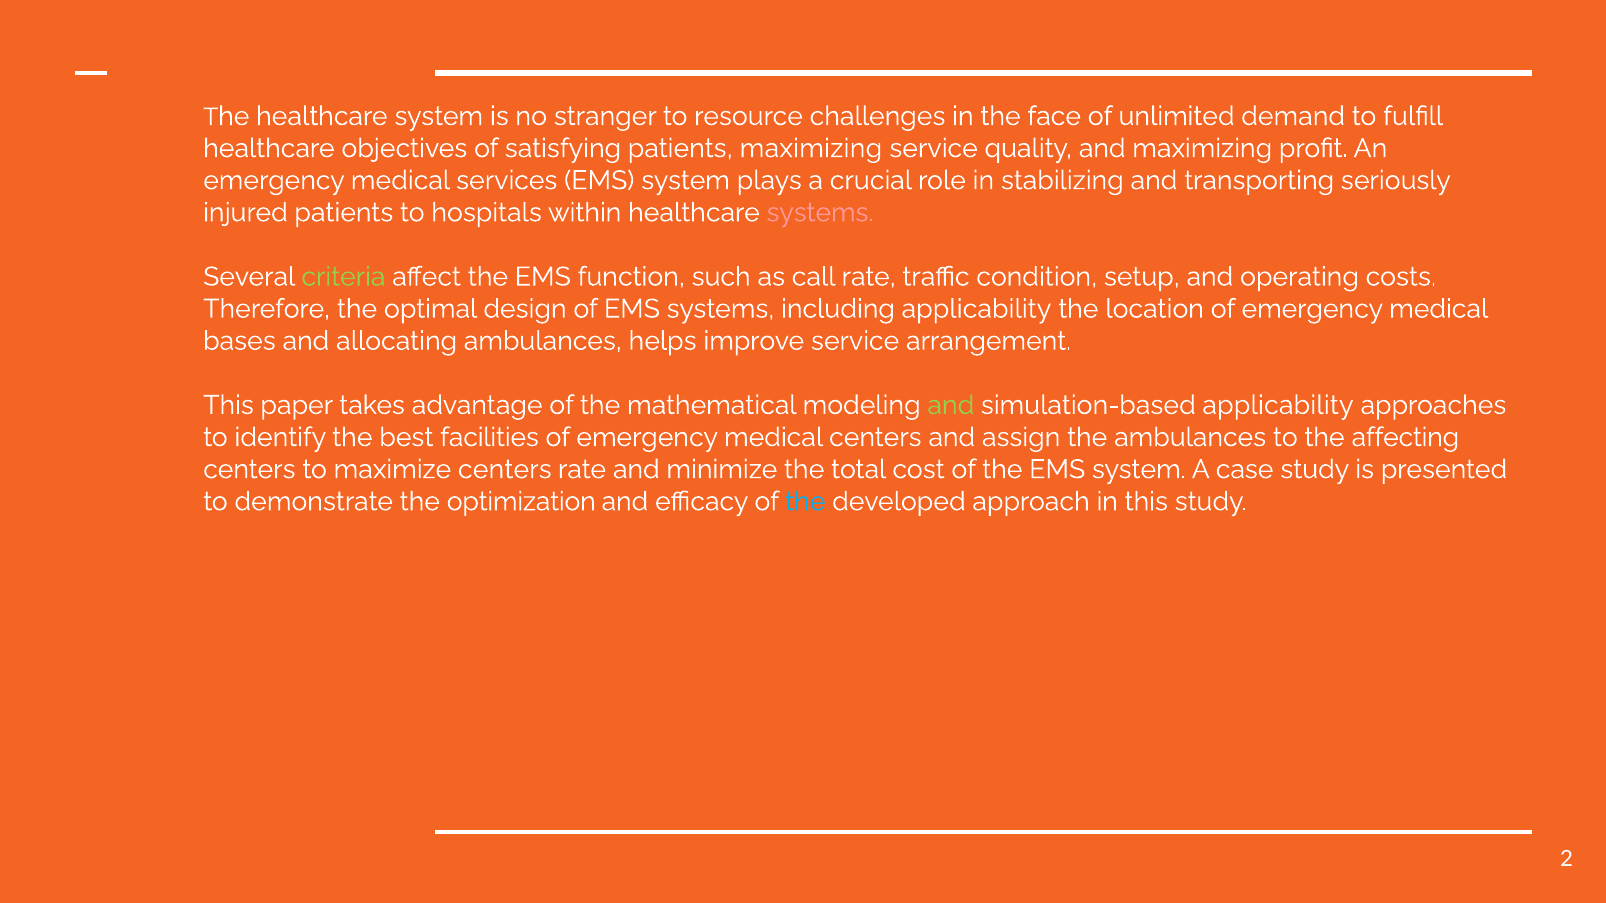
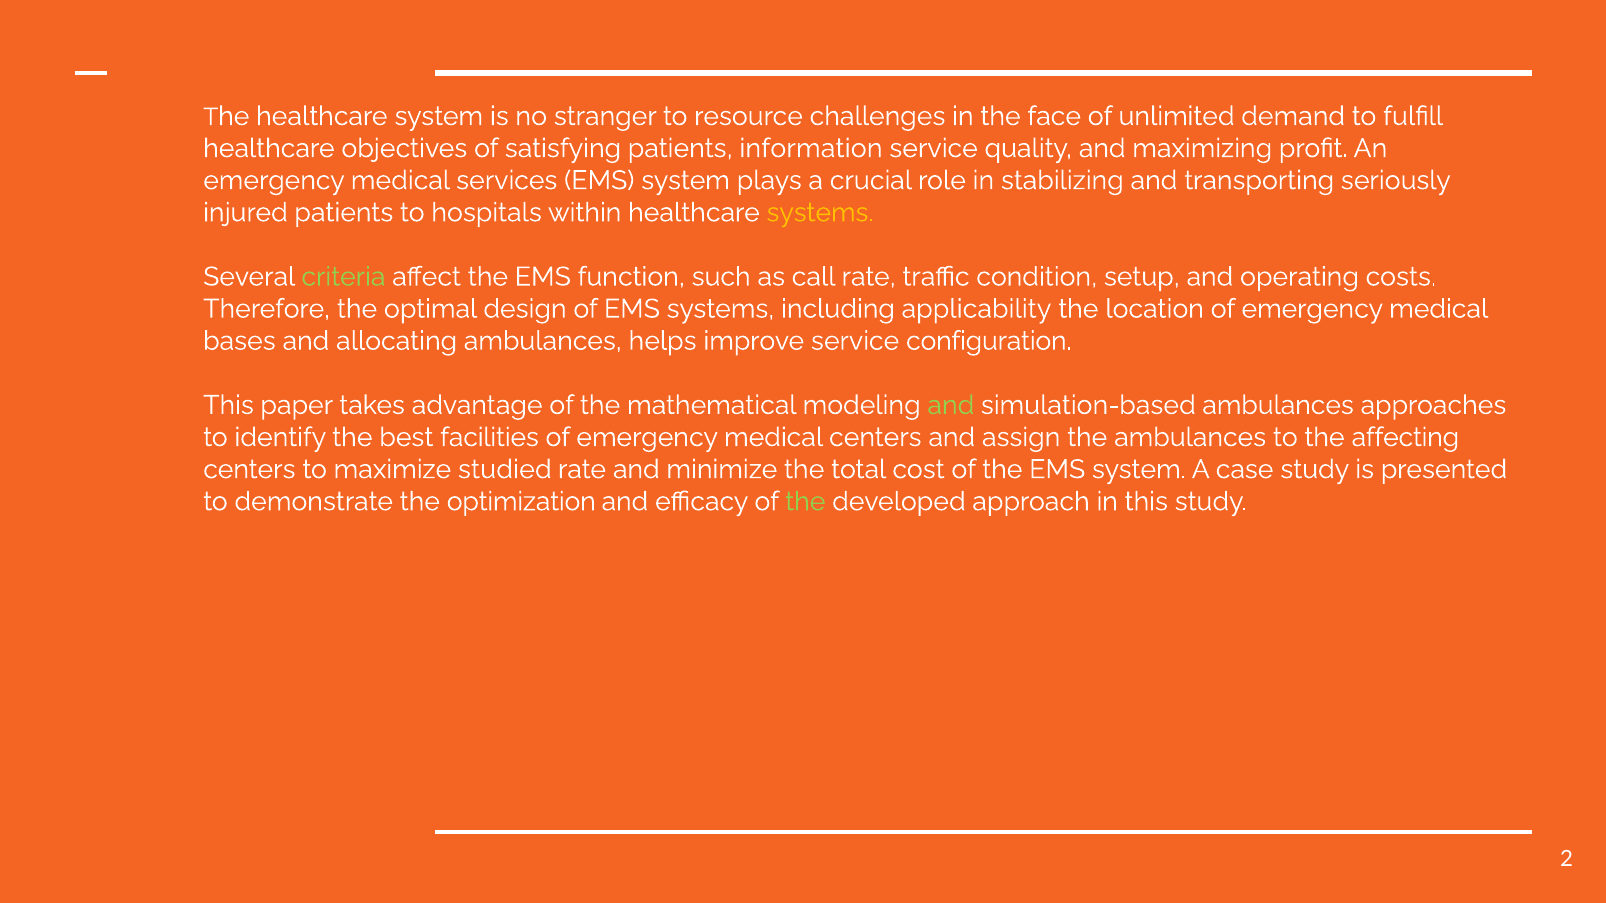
patients maximizing: maximizing -> information (811, 148)
systems colour: pink -> yellow (820, 213)
arrangement: arrangement -> configuration (989, 341)
simulation-based applicability: applicability -> ambulances (1278, 405)
maximize centers: centers -> studied (505, 470)
the colour: light blue -> light green (805, 502)
